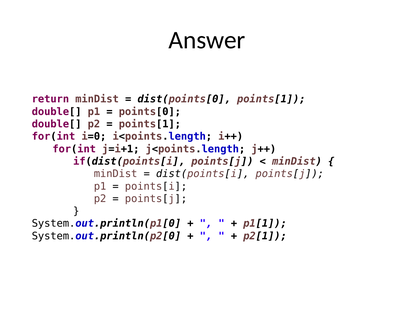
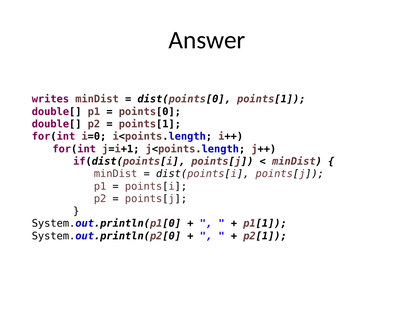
return: return -> writes (50, 99)
